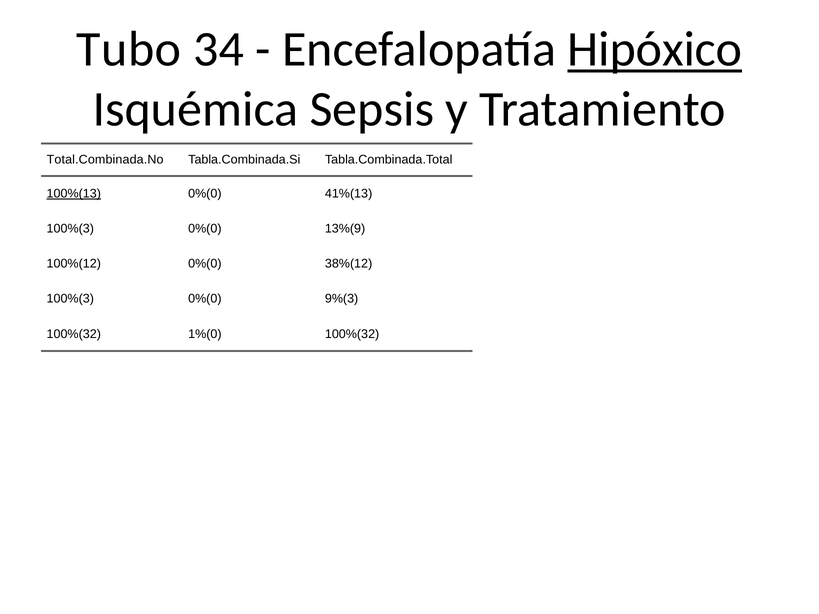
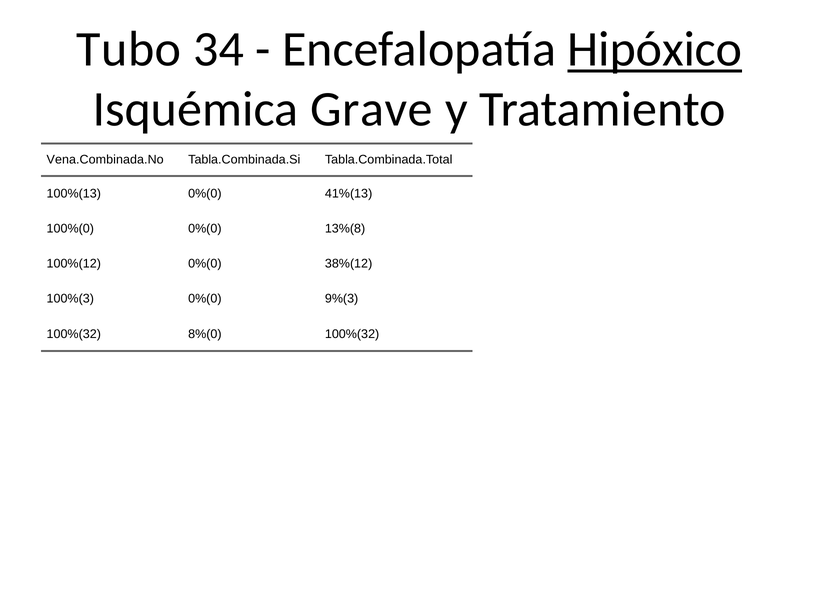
Sepsis: Sepsis -> Grave (372, 109)
Total.Combinada.No: Total.Combinada.No -> Vena.Combinada.No (105, 160)
100%(13 underline: present -> none (74, 194)
100%(3: 100%(3 -> 100%(0 (70, 229)
13%(9: 13%(9 -> 13%(8 (345, 229)
1%(0: 1%(0 -> 8%(0 (205, 334)
